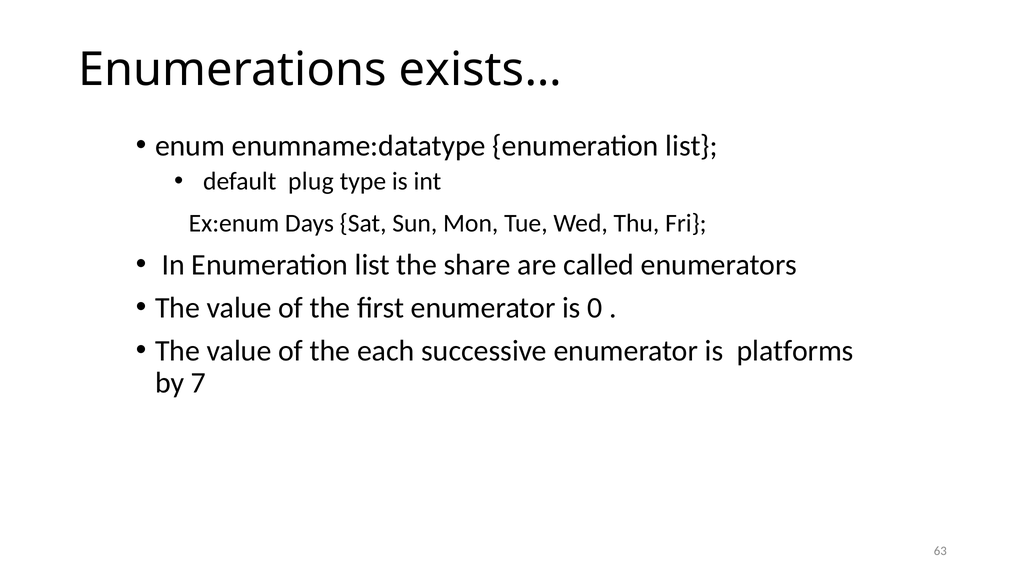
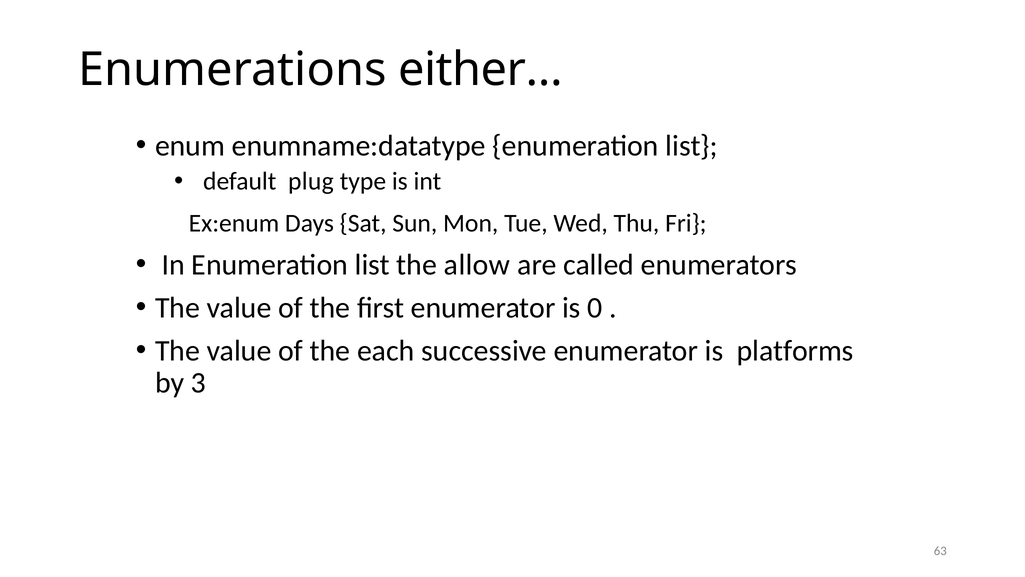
exists…: exists… -> either… (481, 70)
share: share -> allow (477, 265)
7: 7 -> 3 (198, 383)
